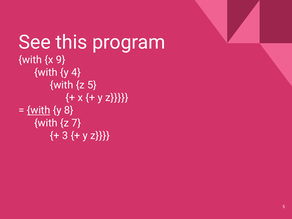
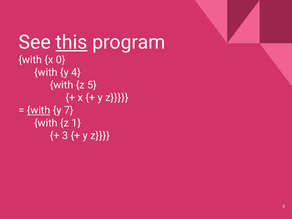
this underline: none -> present (71, 42)
9: 9 -> 0 (61, 60)
8: 8 -> 7 (69, 110)
7: 7 -> 1 (76, 123)
